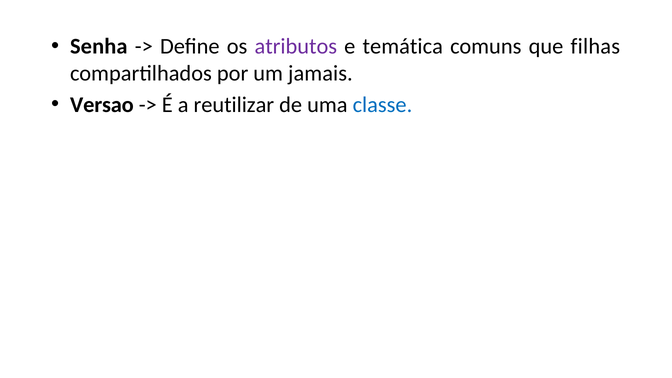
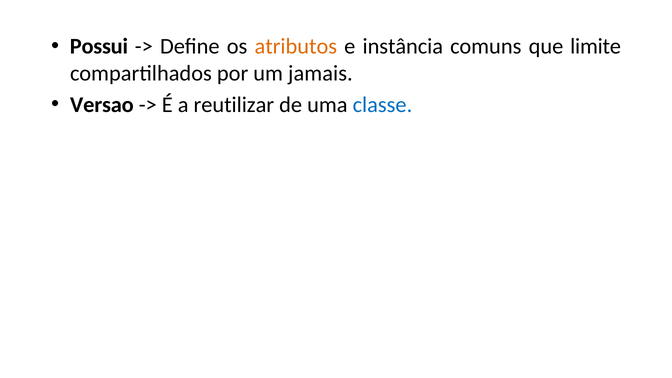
Senha: Senha -> Possui (99, 46)
atributos colour: purple -> orange (296, 46)
temática: temática -> instância (403, 46)
filhas: filhas -> limite (596, 46)
